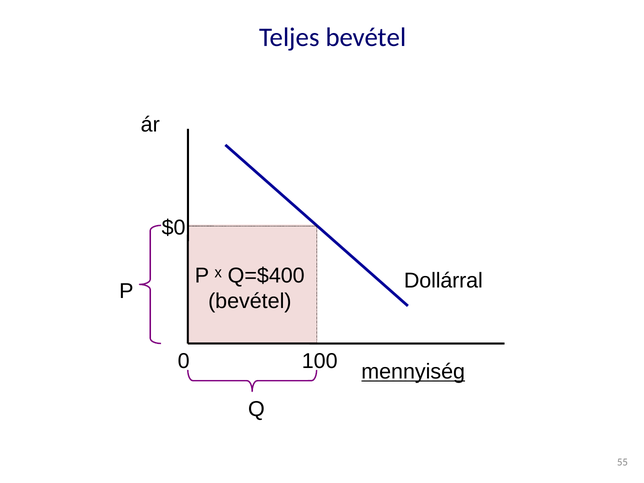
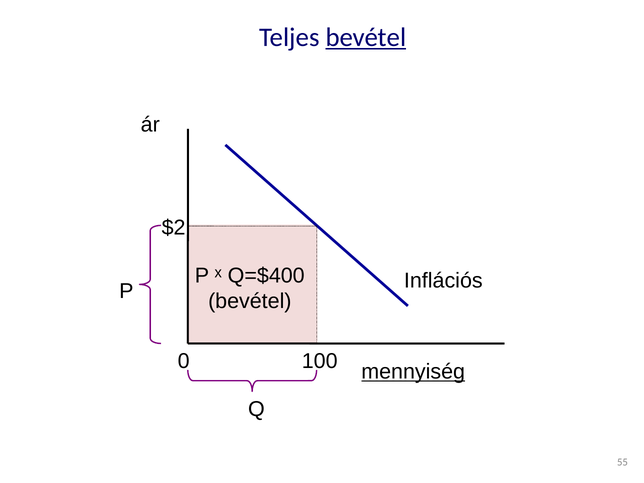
bevétel underline: none -> present (366, 37)
$0: $0 -> $2 (174, 228)
Dollárral: Dollárral -> Inflációs (443, 281)
